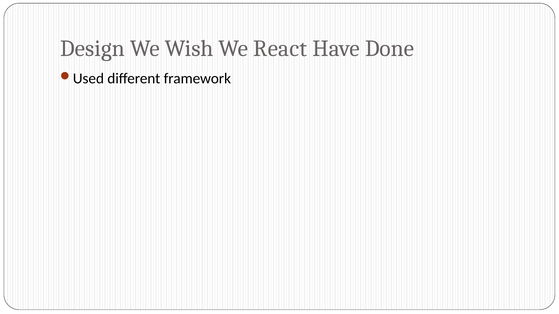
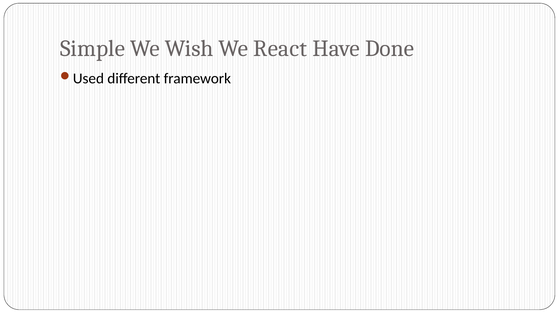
Design: Design -> Simple (93, 48)
